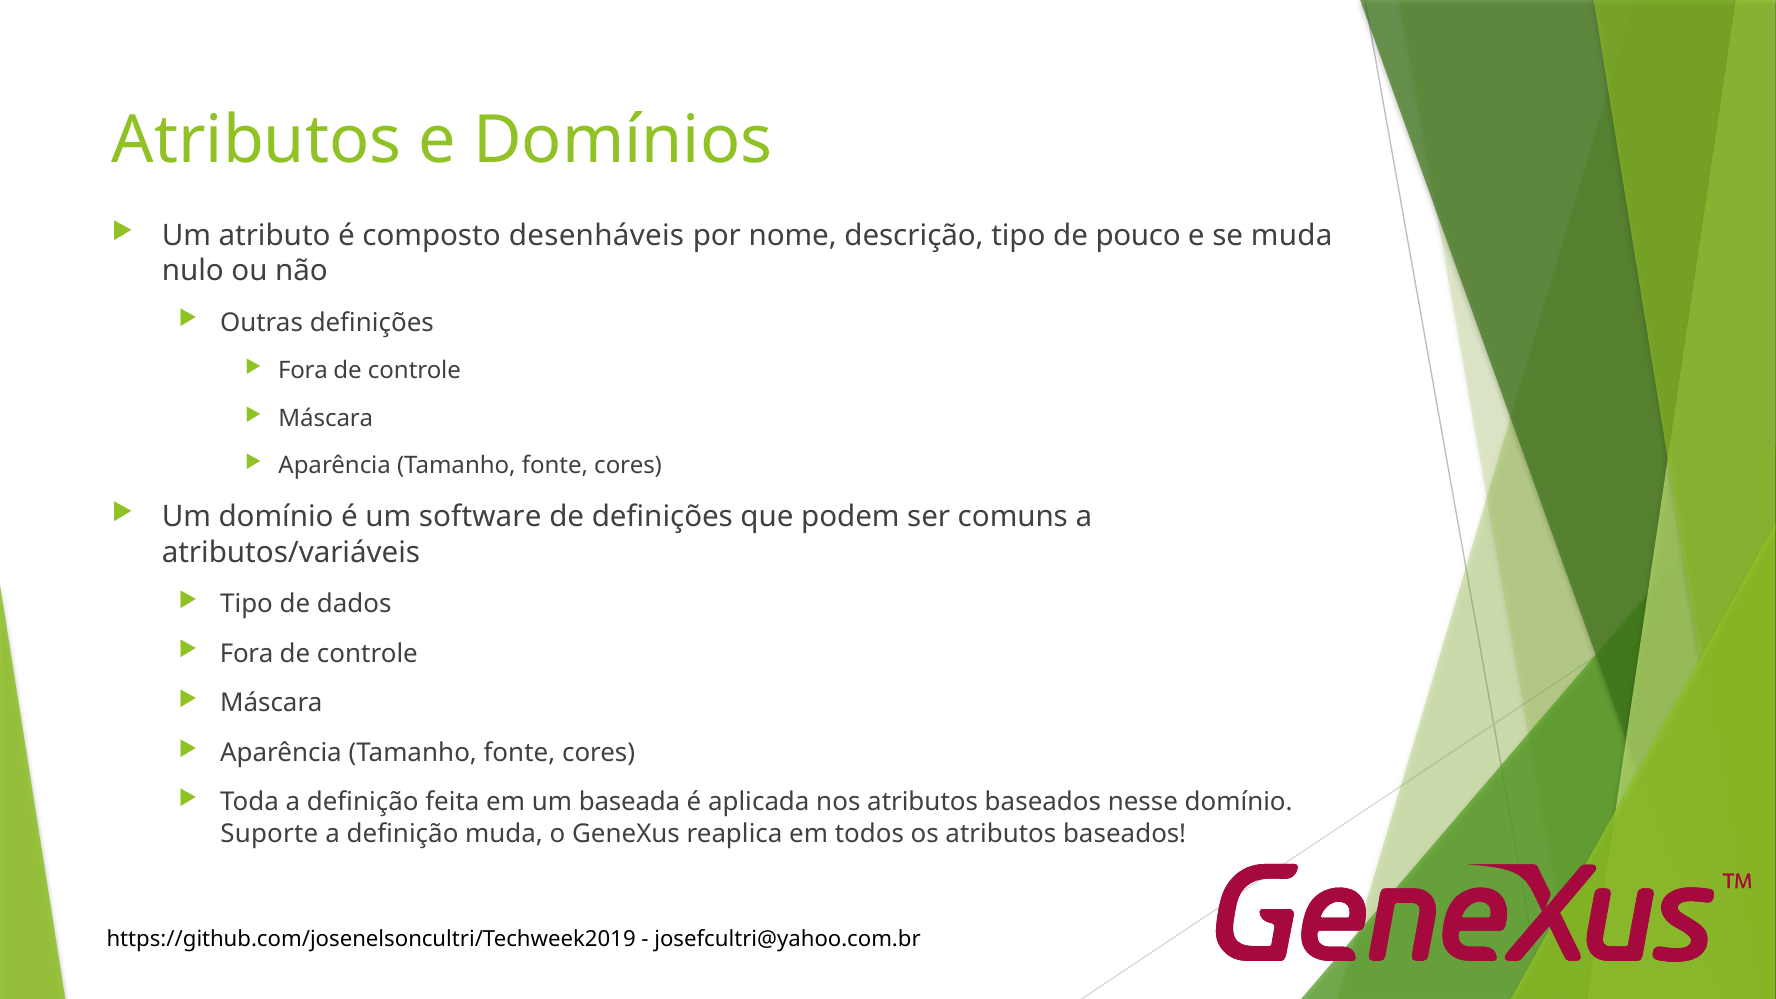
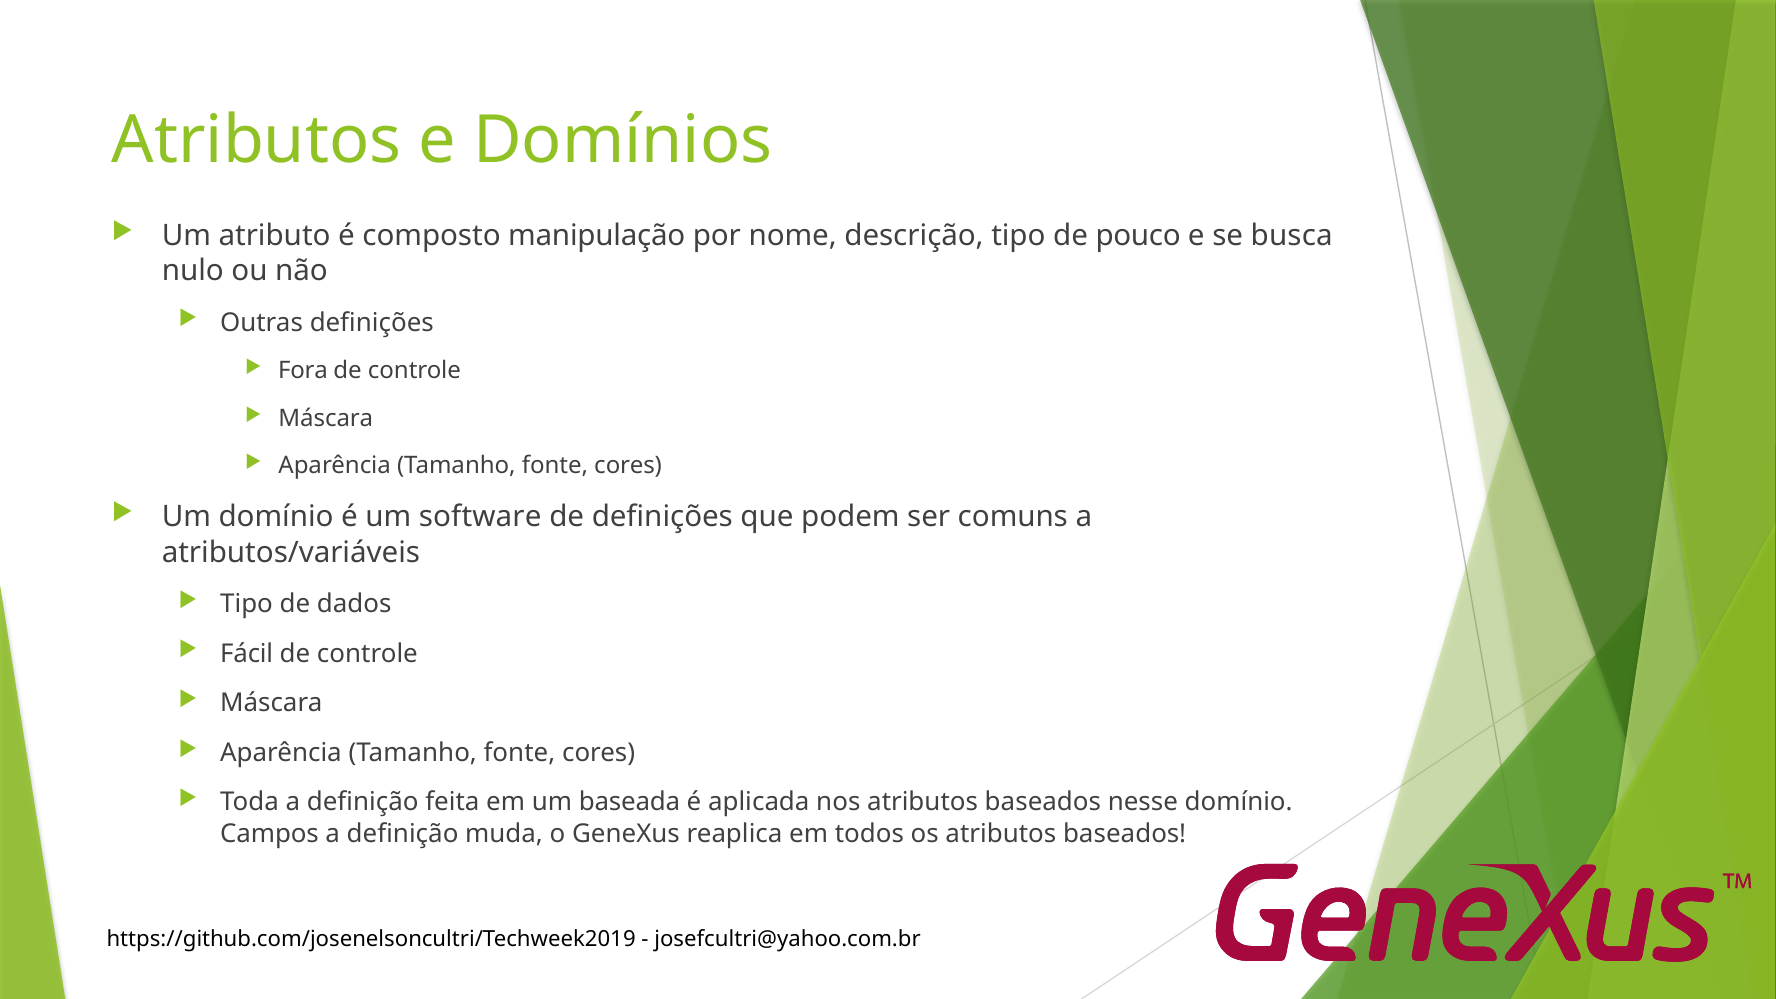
desenháveis: desenháveis -> manipulação (597, 236)
se muda: muda -> busca (1292, 236)
Fora: Fora -> Fácil (247, 654)
Suporte: Suporte -> Campos (269, 833)
